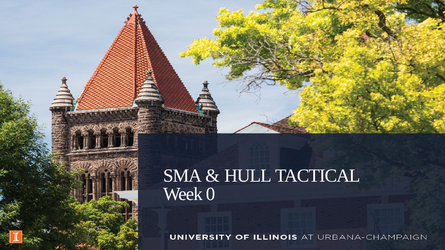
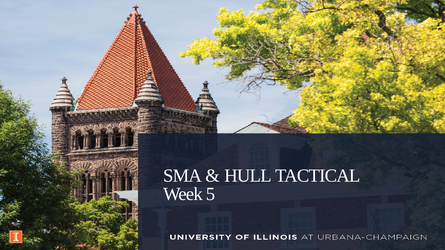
0: 0 -> 5 (211, 194)
